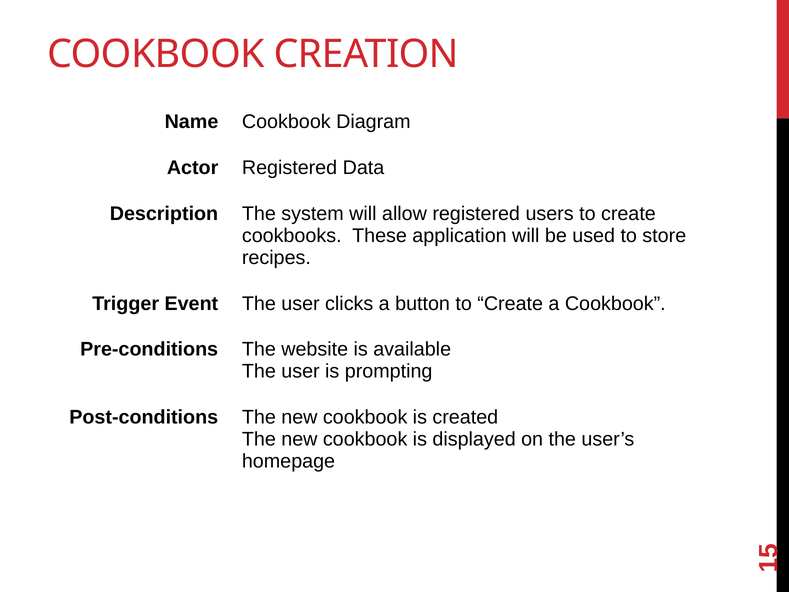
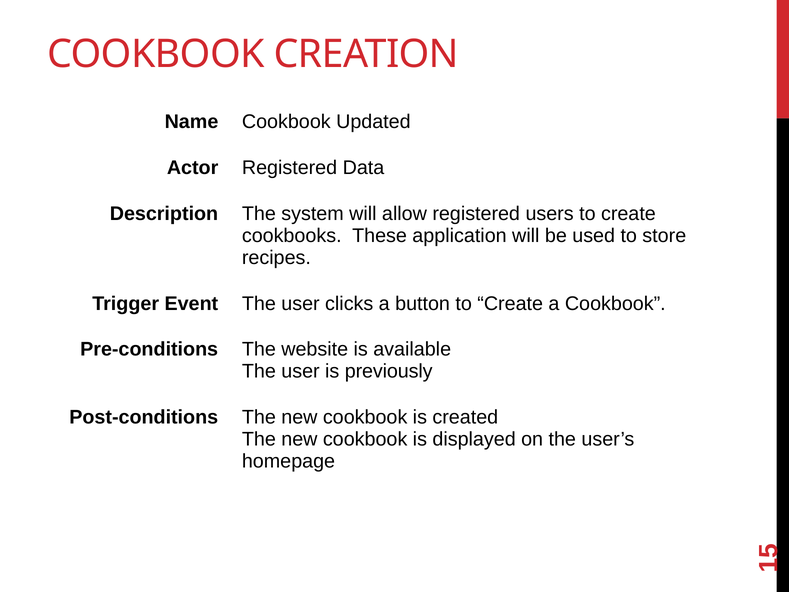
Diagram: Diagram -> Updated (373, 122)
prompting: prompting -> previously (389, 371)
